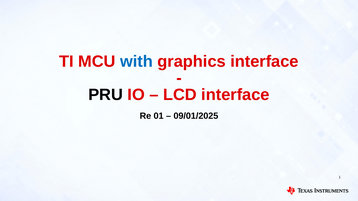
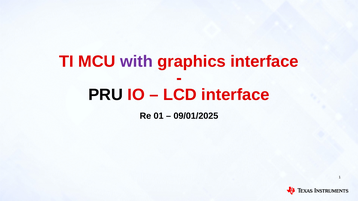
with colour: blue -> purple (136, 62)
